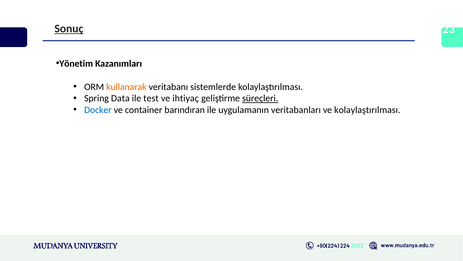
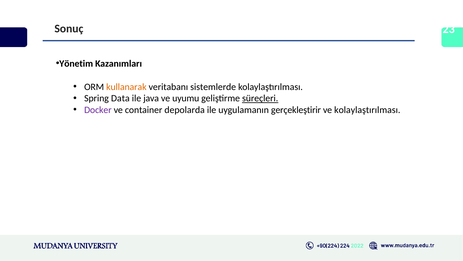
Sonuç underline: present -> none (69, 29)
test: test -> java (151, 98)
ihtiyaç: ihtiyaç -> uyumu (186, 98)
Docker colour: blue -> purple (98, 110)
barındıran: barındıran -> depolarda (185, 110)
veritabanları: veritabanları -> gerçekleştirir (296, 110)
